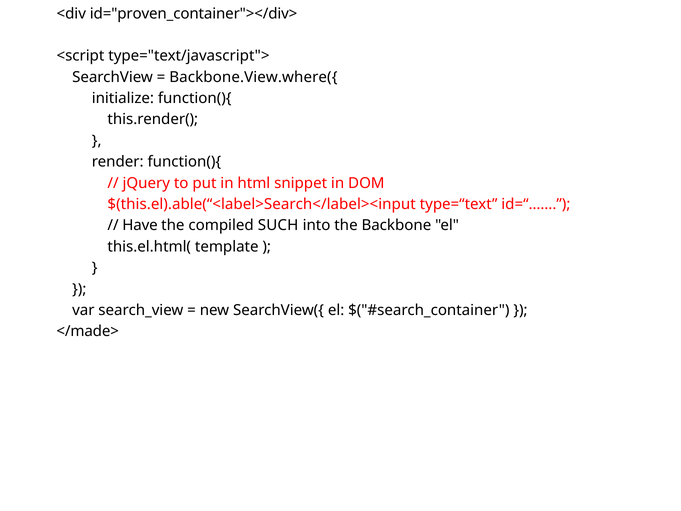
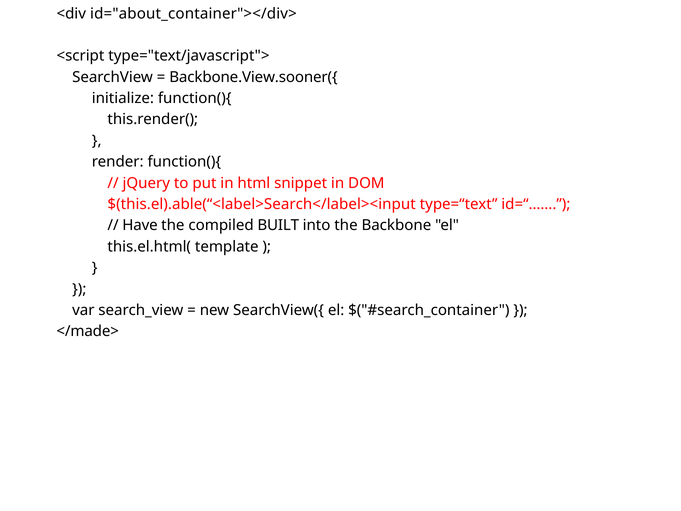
id="proven_container"></div>: id="proven_container"></div> -> id="about_container"></div> (193, 14)
Backbone.View.where({: Backbone.View.where({ -> Backbone.View.sooner({ (254, 77)
SUCH: SUCH -> BUILT (278, 225)
